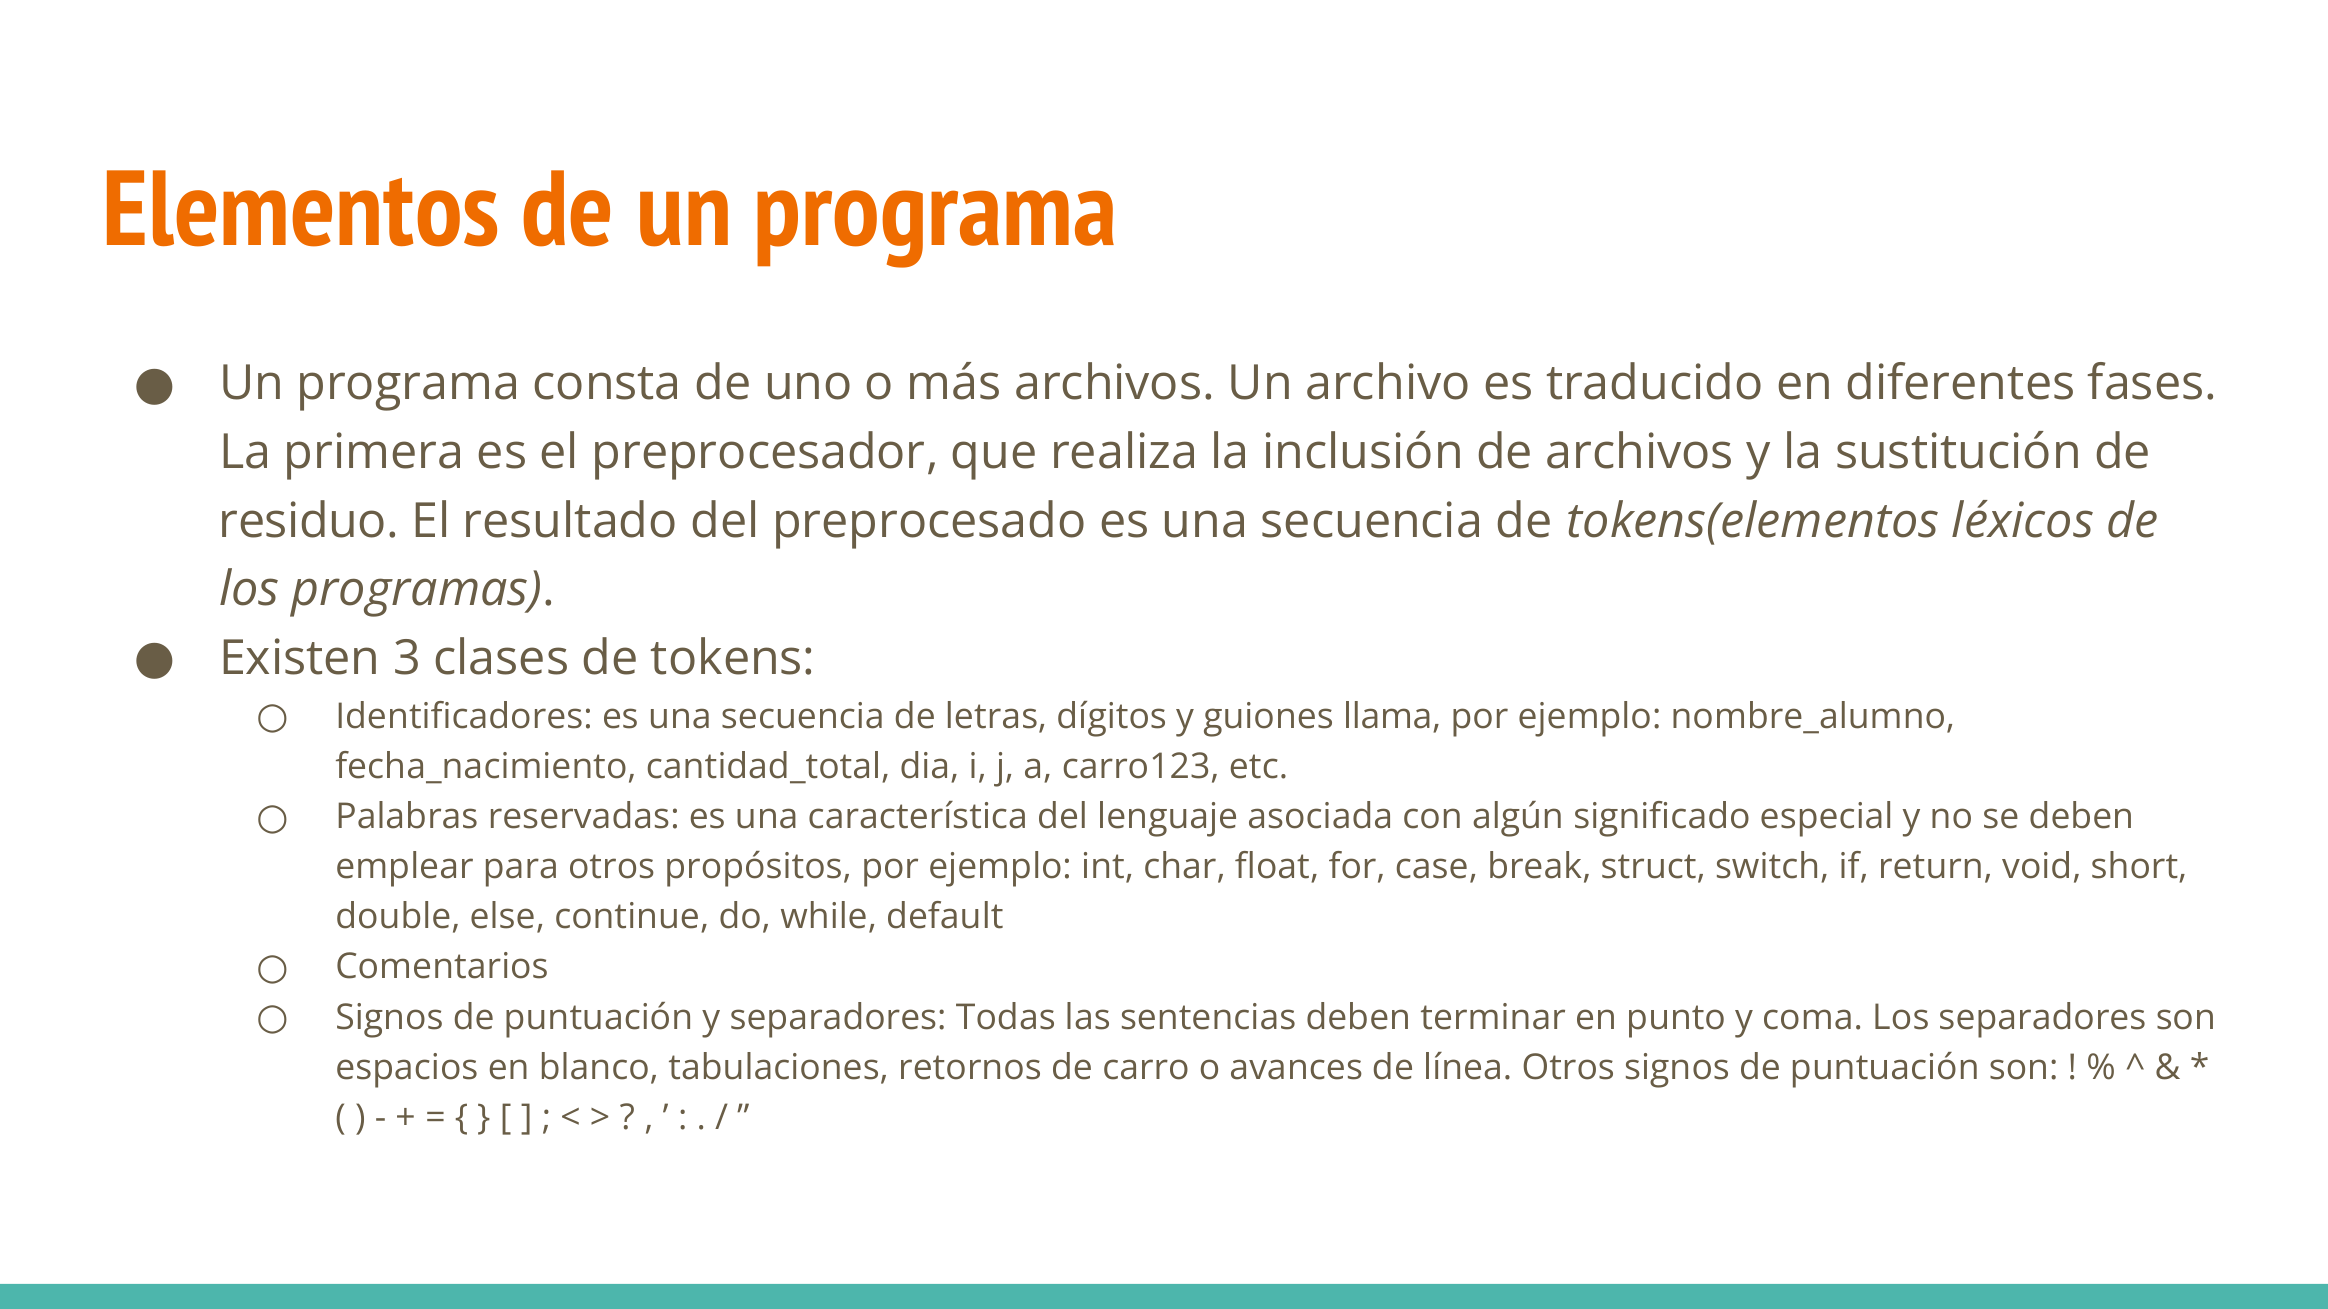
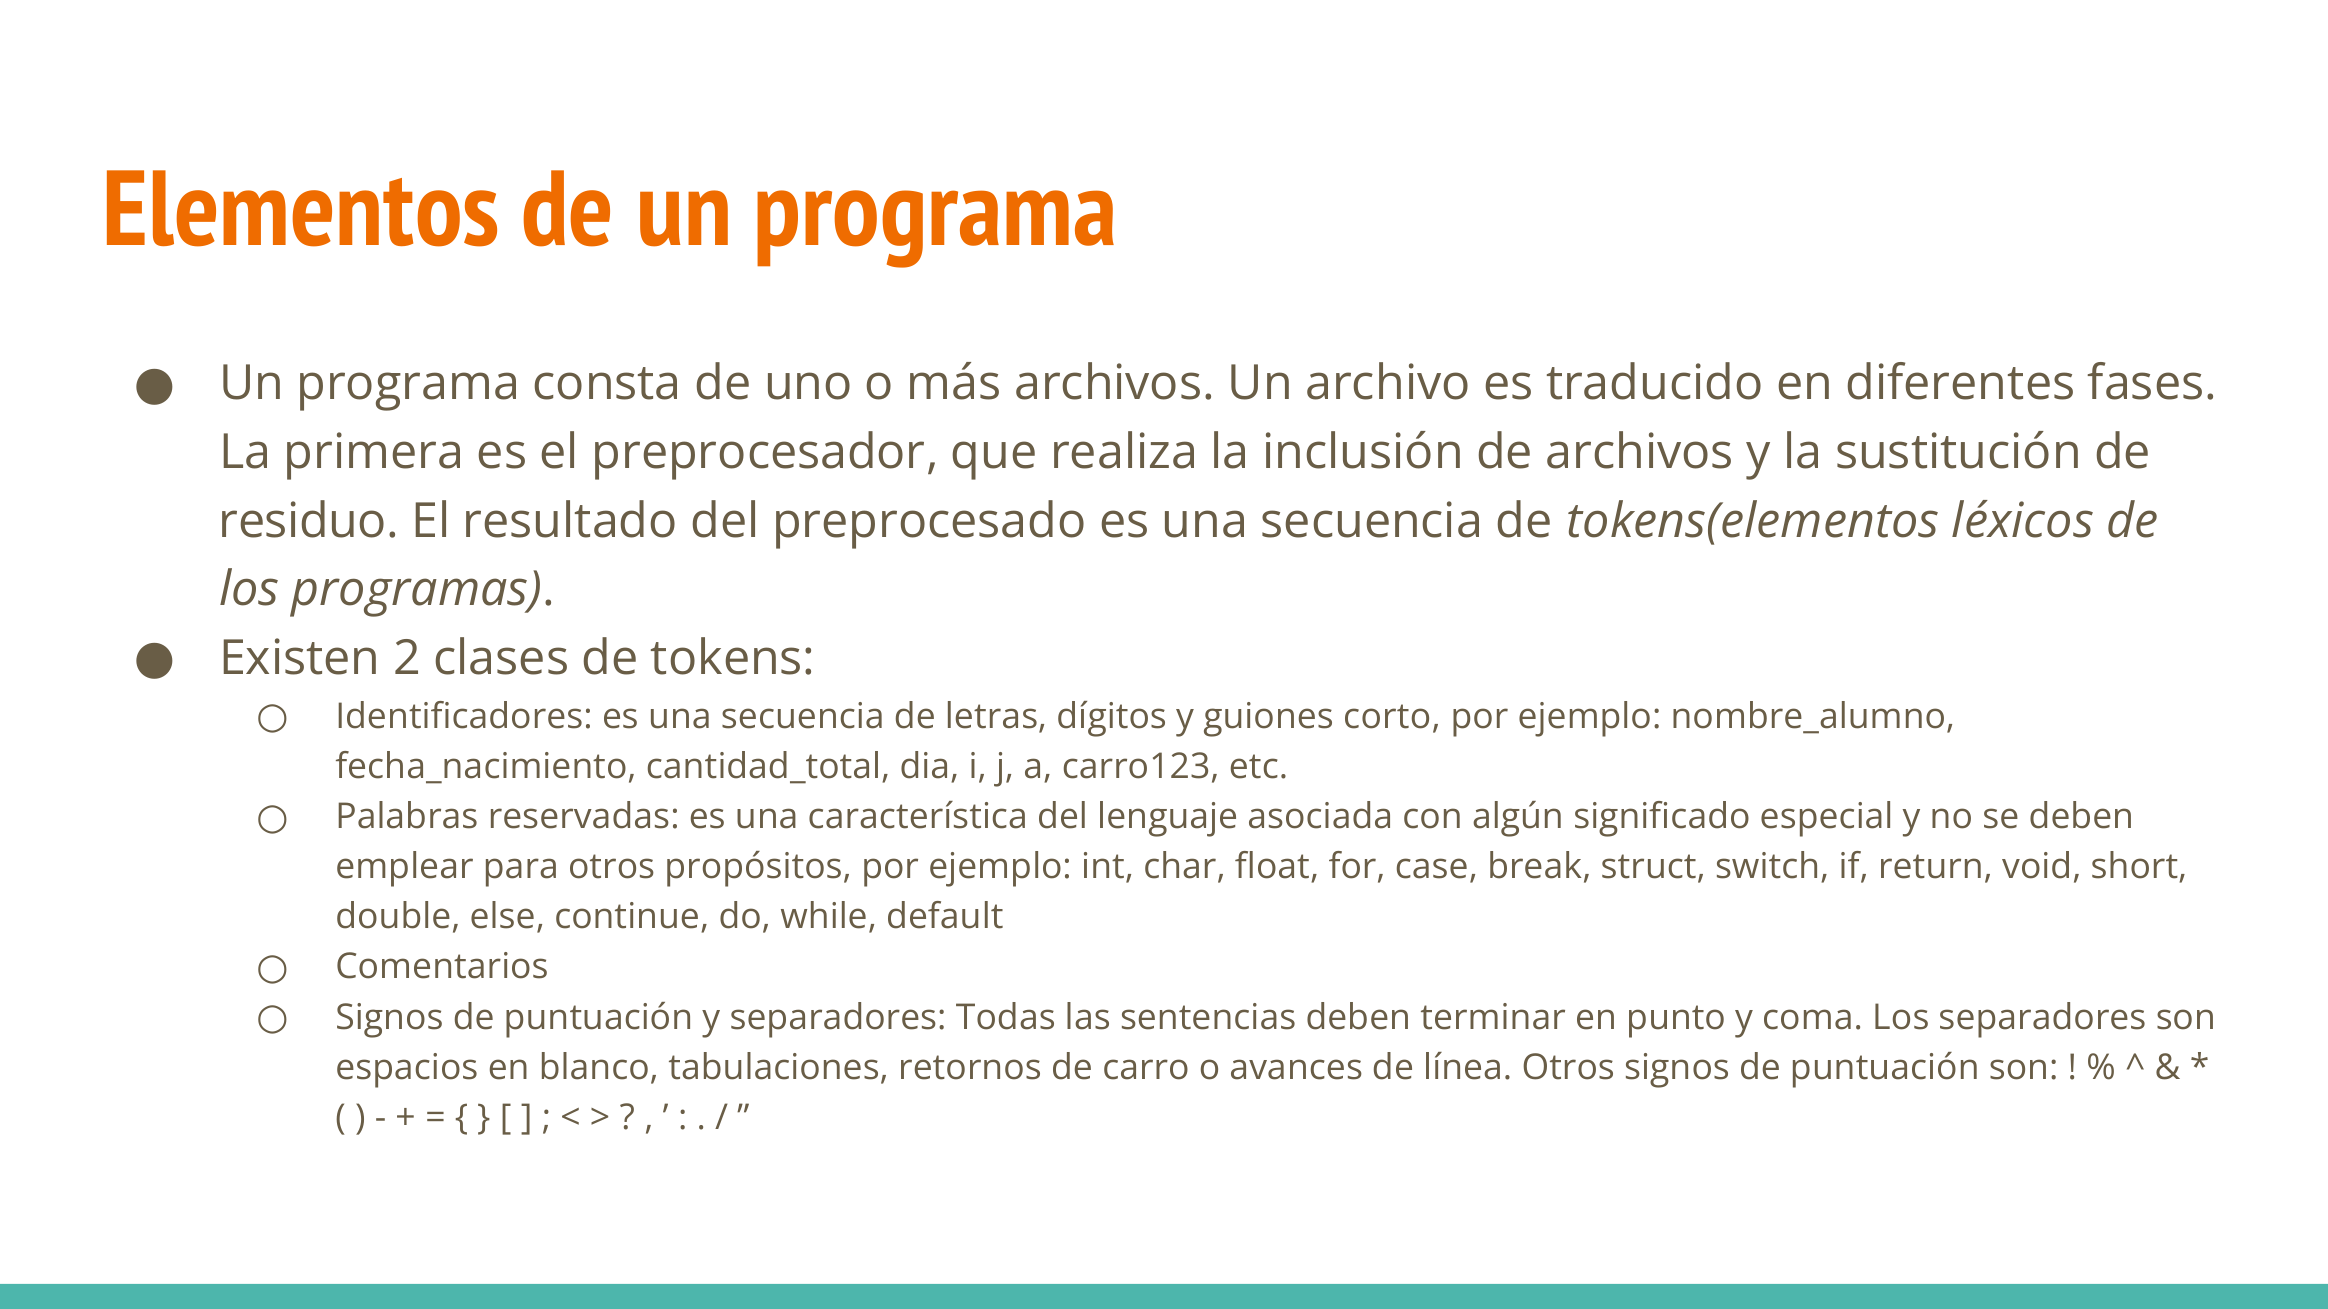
3: 3 -> 2 (407, 659)
llama: llama -> corto (1392, 717)
